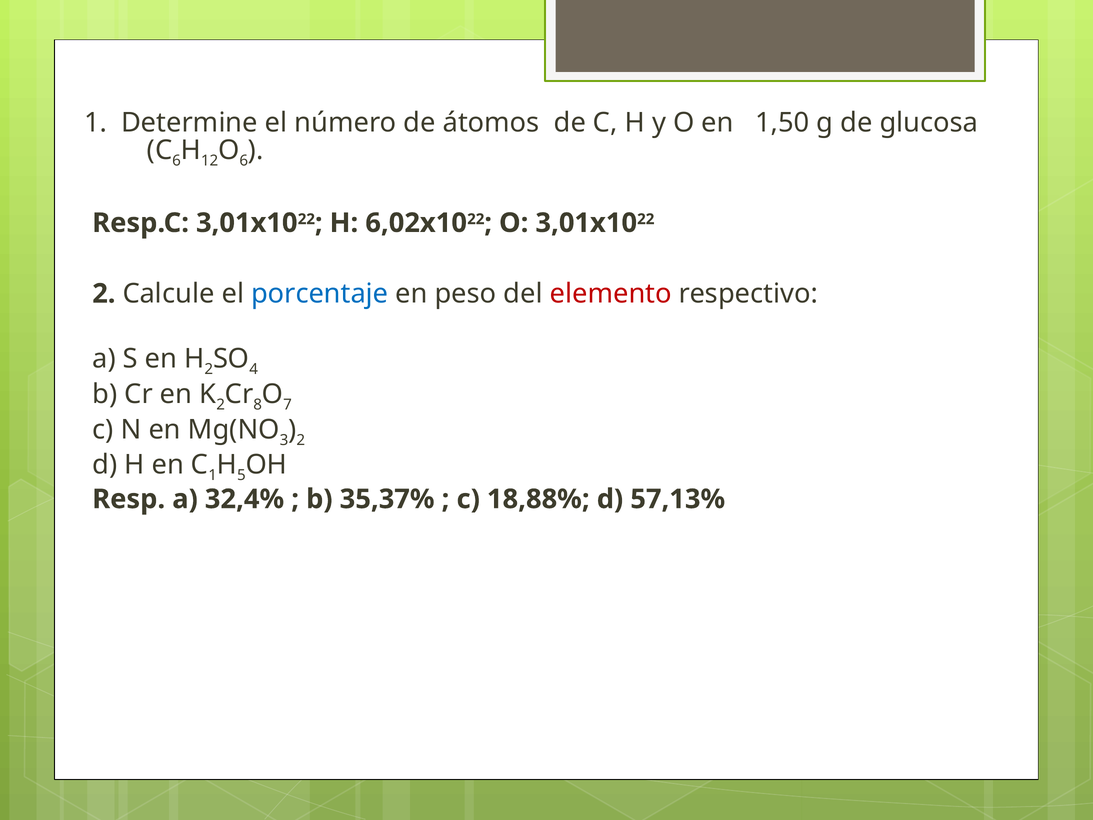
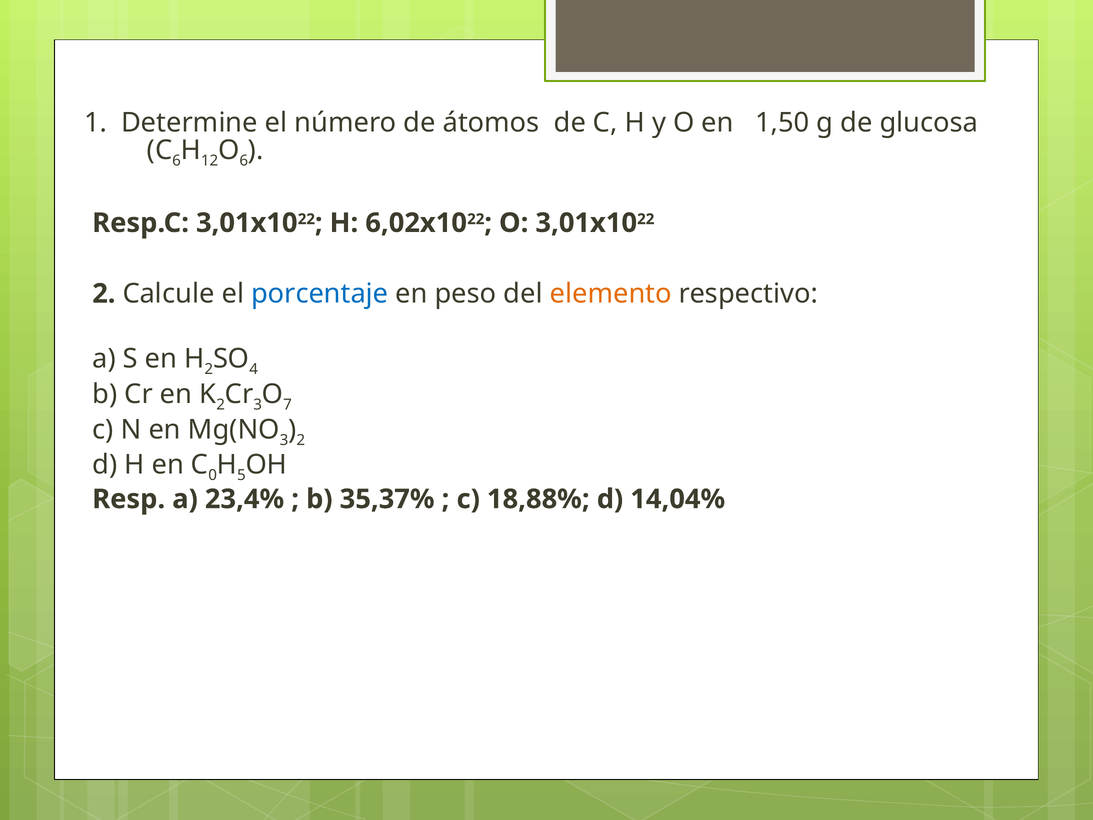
elemento colour: red -> orange (611, 294)
Cr 8: 8 -> 3 (258, 405)
C 1: 1 -> 0 (213, 475)
32,4%: 32,4% -> 23,4% (244, 499)
57,13%: 57,13% -> 14,04% (678, 499)
